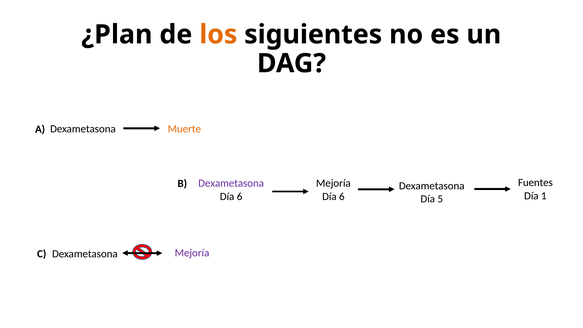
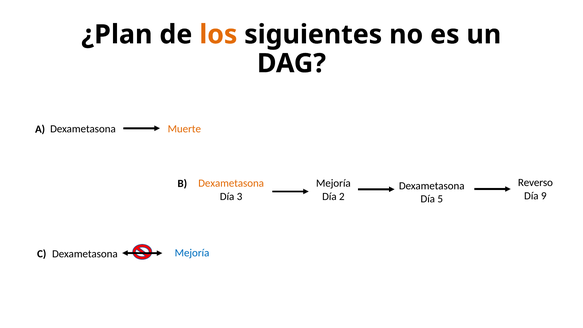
Fuentes: Fuentes -> Reverso (535, 183)
Dexametasona colour: purple -> orange (231, 183)
1: 1 -> 9 (544, 196)
6: 6 -> 3 (240, 196)
6: 6 -> 2 (342, 196)
Mejoría colour: purple -> blue (192, 253)
